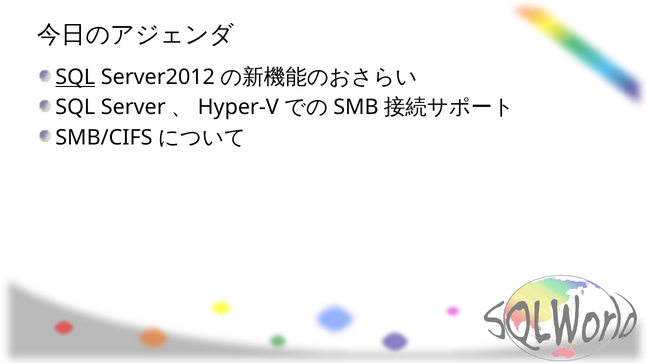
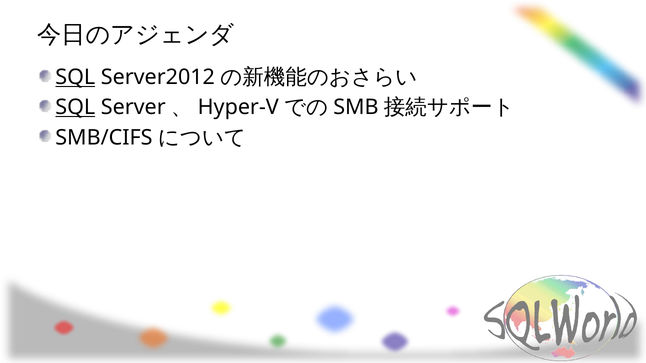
SQL underline: none -> present (75, 107)
